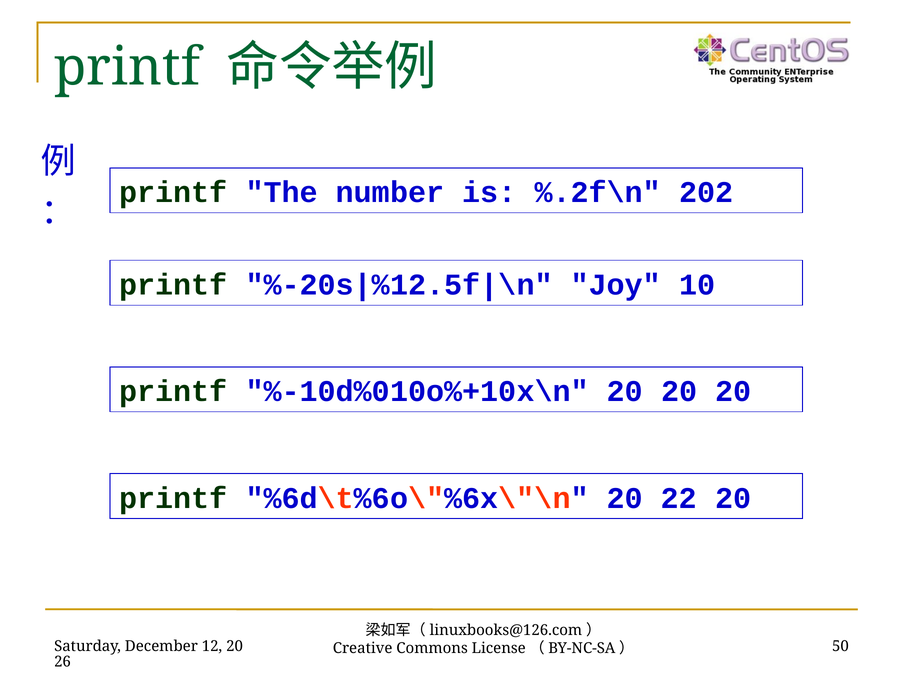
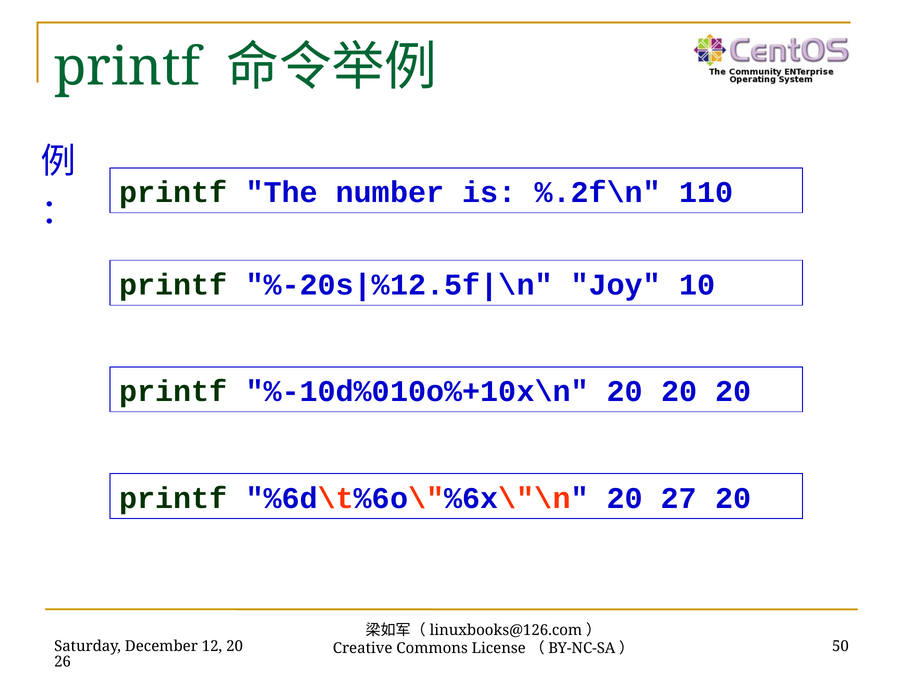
202: 202 -> 110 (706, 192)
22: 22 -> 27 (679, 498)
